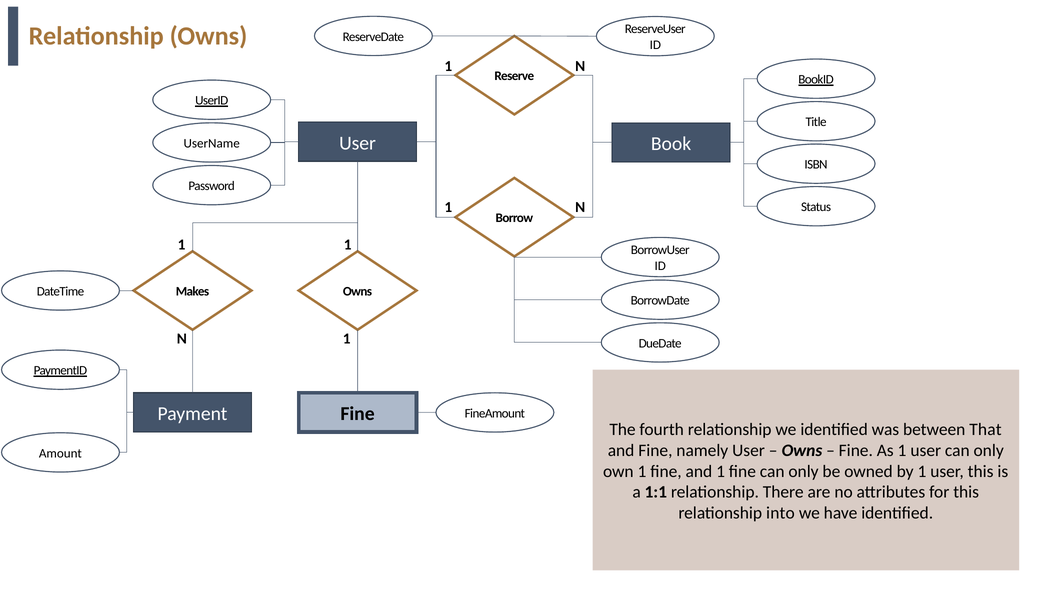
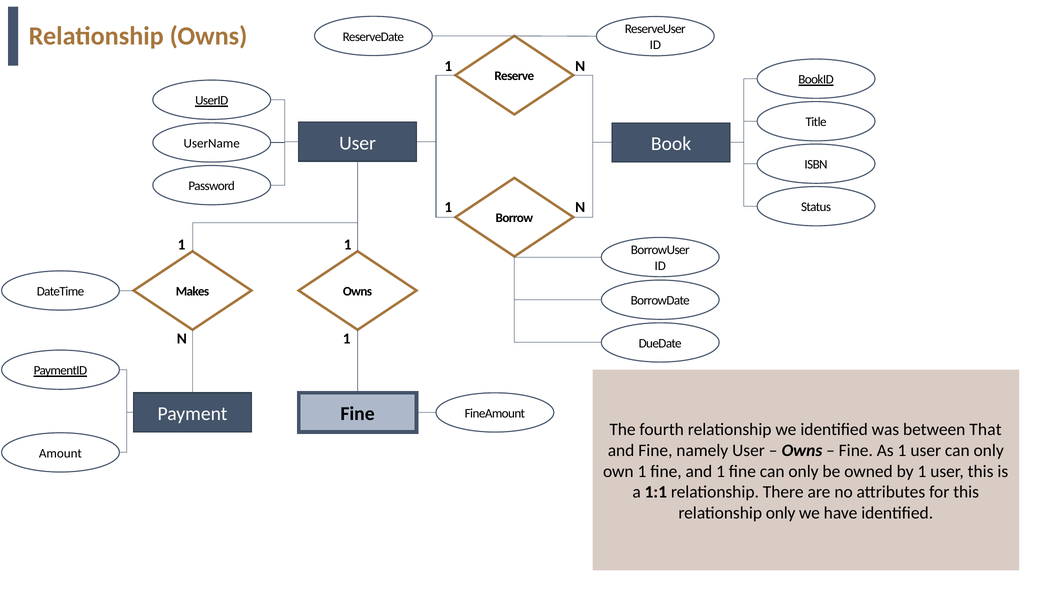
relationship into: into -> only (781, 514)
